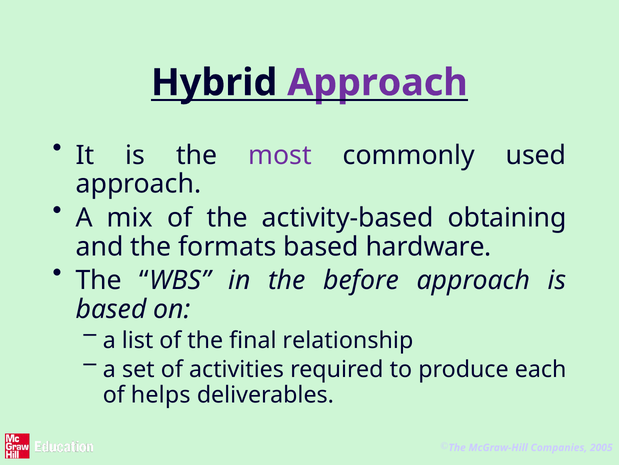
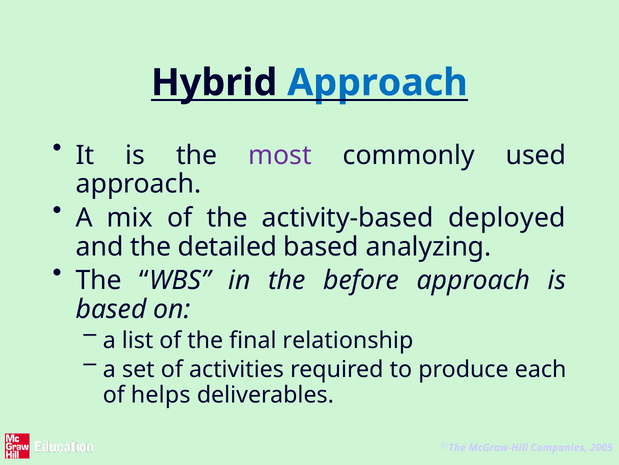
Approach colour: purple -> blue (377, 83)
obtaining: obtaining -> deployed (507, 218)
formats: formats -> detailed (228, 246)
hardware: hardware -> analyzing (429, 246)
